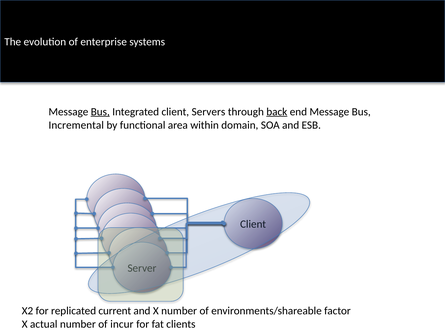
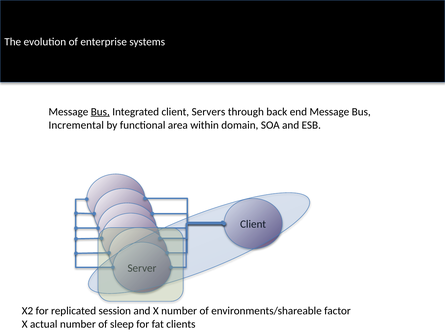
back underline: present -> none (277, 112)
current: current -> session (115, 312)
incur: incur -> sleep (122, 325)
